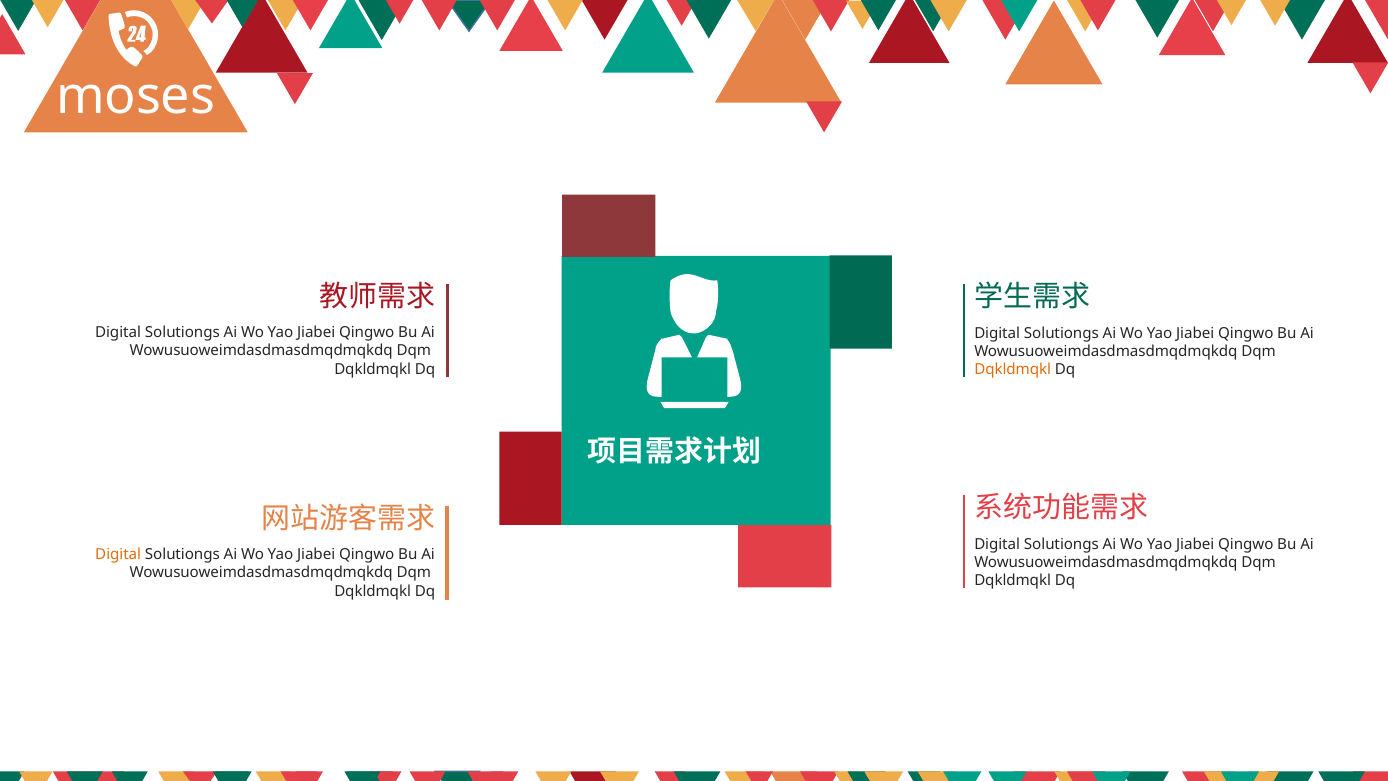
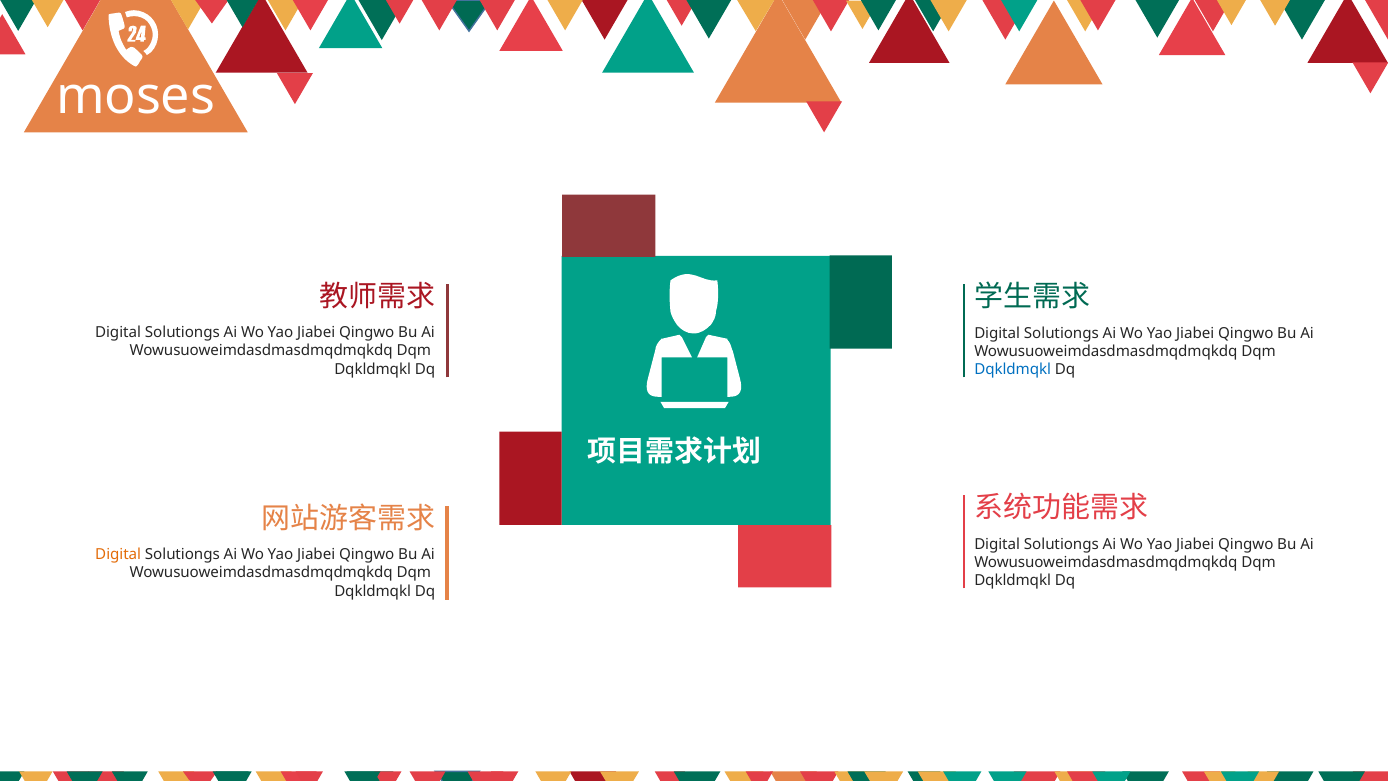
Dqkldmqkl colour: orange -> blue (1013, 370)
